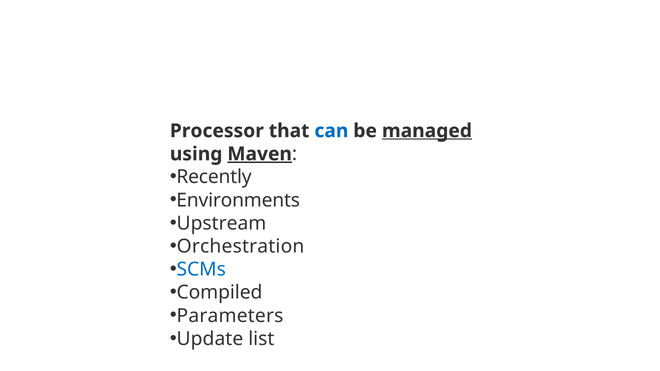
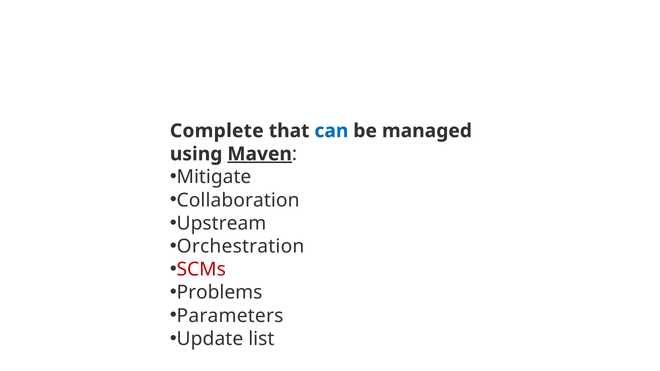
Processor: Processor -> Complete (217, 131)
managed underline: present -> none (427, 131)
Recently: Recently -> Mitigate (214, 177)
Environments: Environments -> Collaboration (238, 200)
SCMs colour: blue -> red (201, 270)
Compiled: Compiled -> Problems (219, 293)
